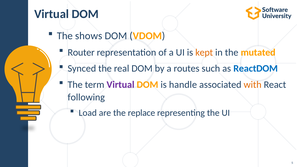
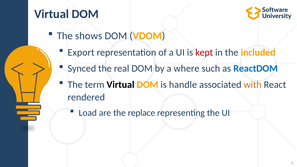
Router: Router -> Export (81, 52)
kept colour: orange -> red (204, 52)
mutated: mutated -> included (258, 52)
routes: routes -> where (187, 69)
Virtual colour: purple -> black (121, 85)
following: following -> rendered (86, 97)
